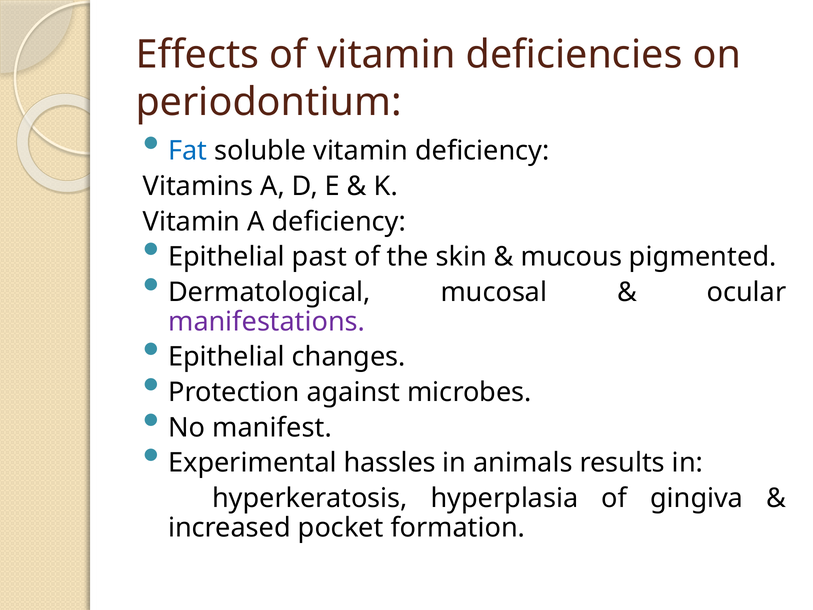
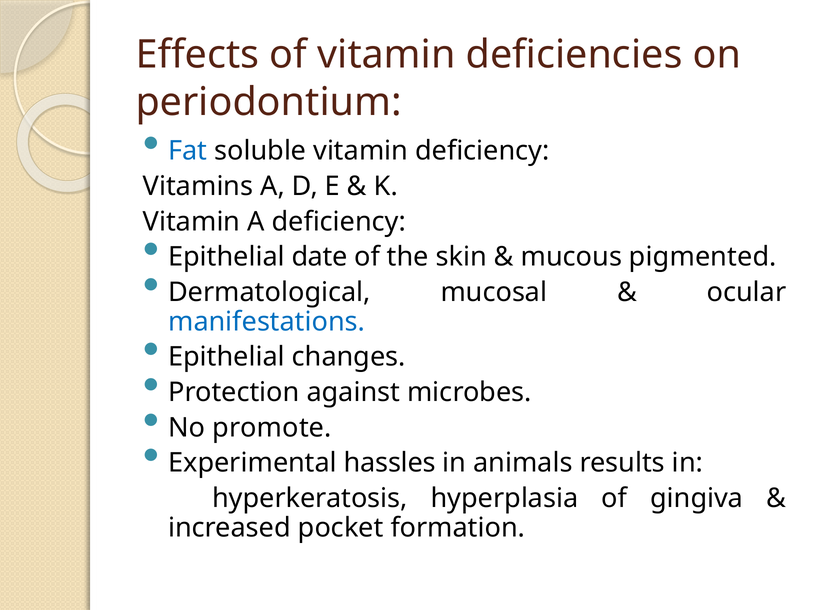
past: past -> date (320, 257)
manifestations colour: purple -> blue (267, 322)
manifest: manifest -> promote (272, 428)
